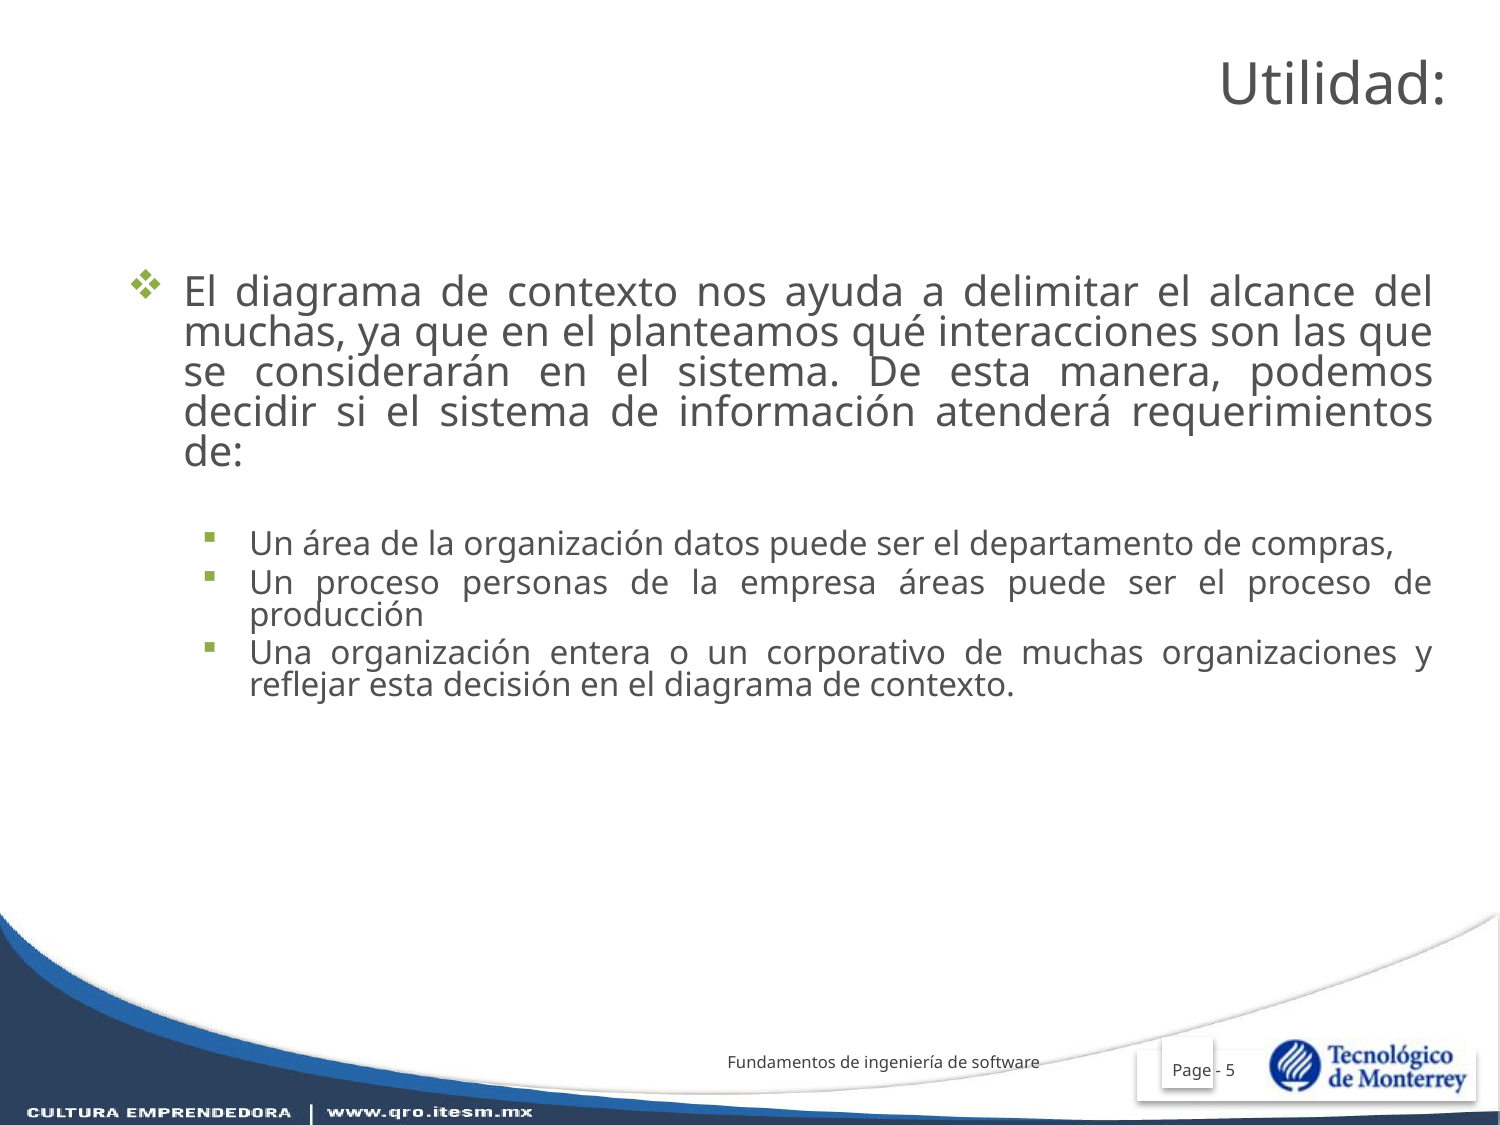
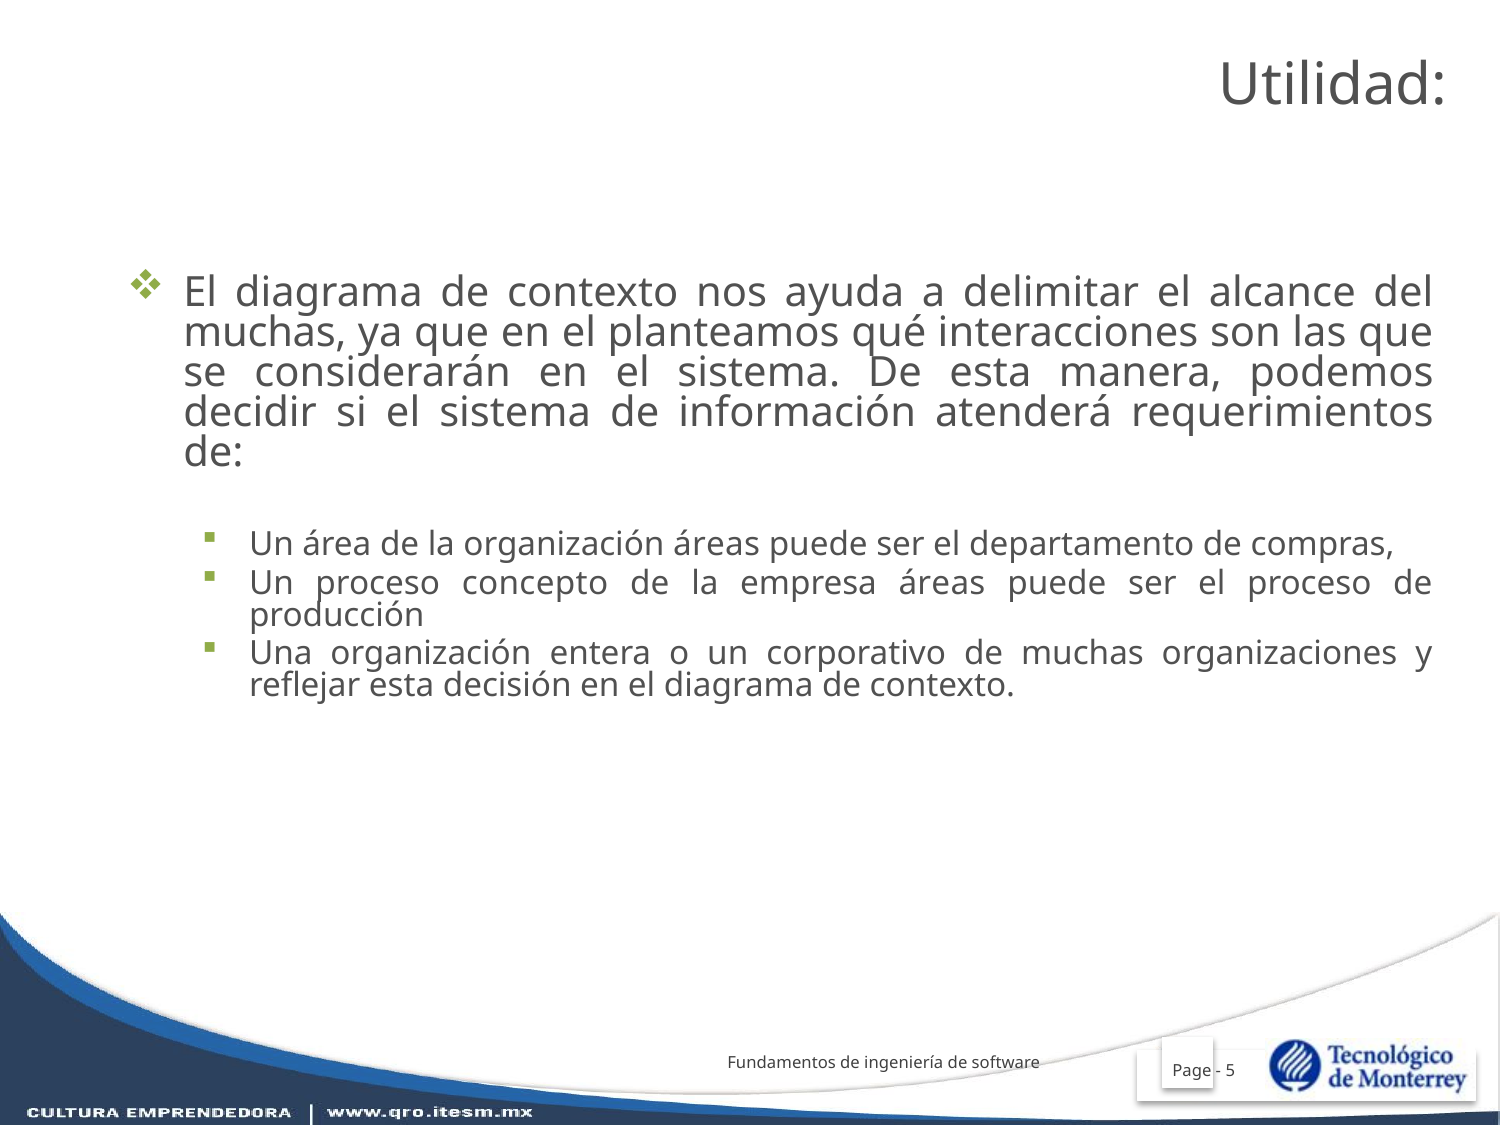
organización datos: datos -> áreas (717, 544)
personas: personas -> concepto (535, 583)
